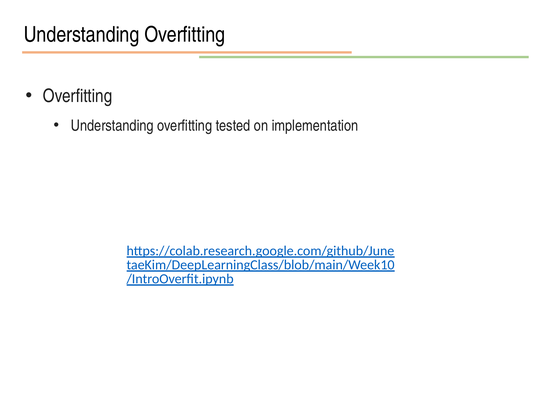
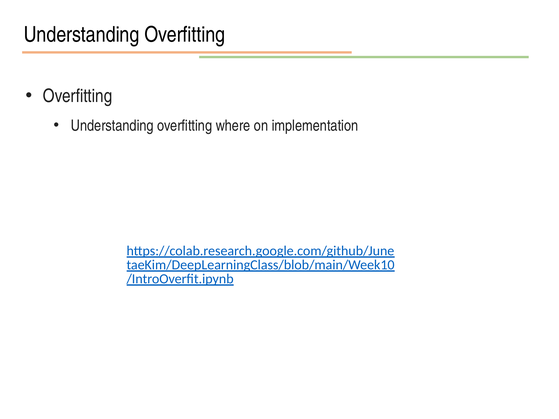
tested: tested -> where (233, 126)
